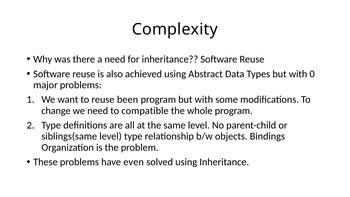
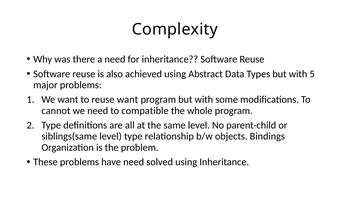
0: 0 -> 5 (312, 74)
reuse been: been -> want (128, 100)
change: change -> cannot (56, 111)
have even: even -> need (134, 162)
